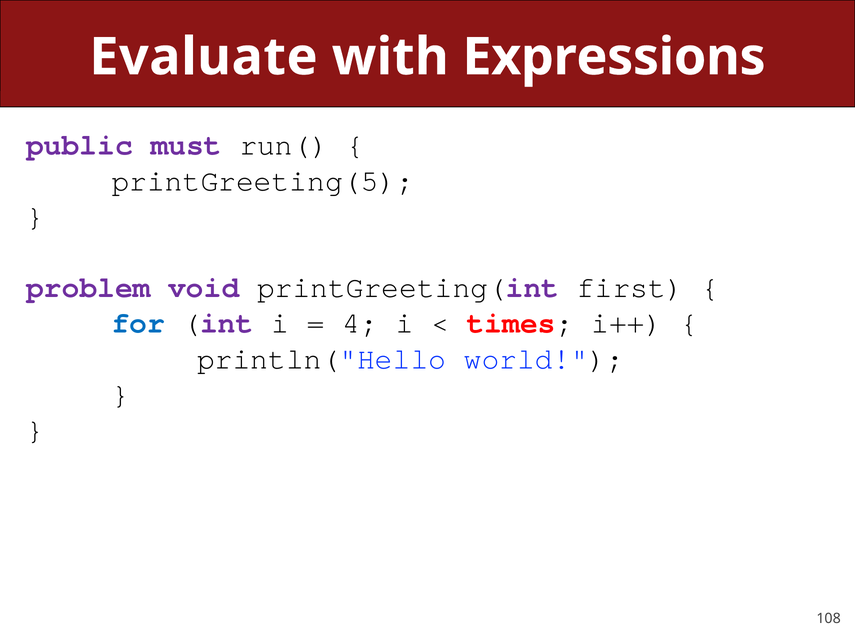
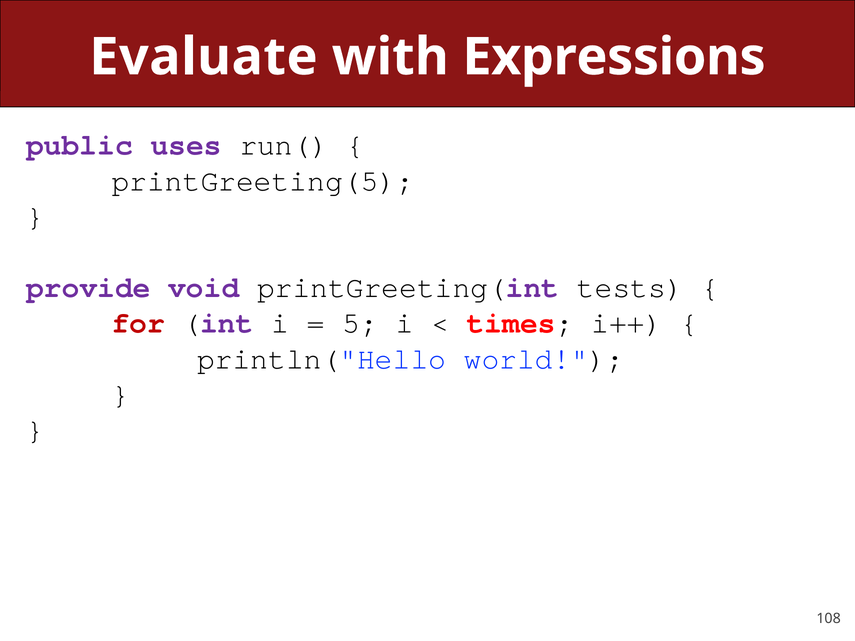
must: must -> uses (186, 145)
problem: problem -> provide (88, 288)
first: first -> tests (630, 288)
for colour: blue -> red (138, 323)
4: 4 -> 5 (360, 323)
